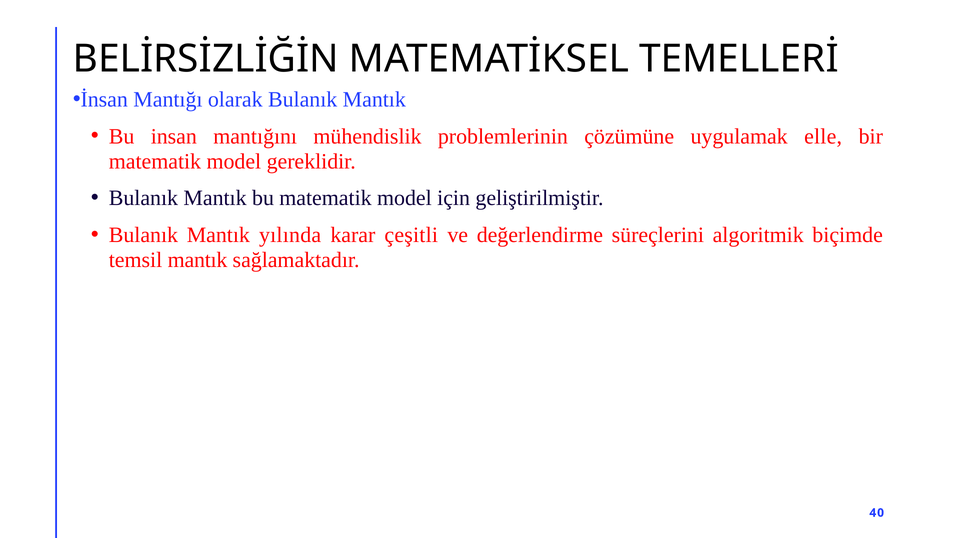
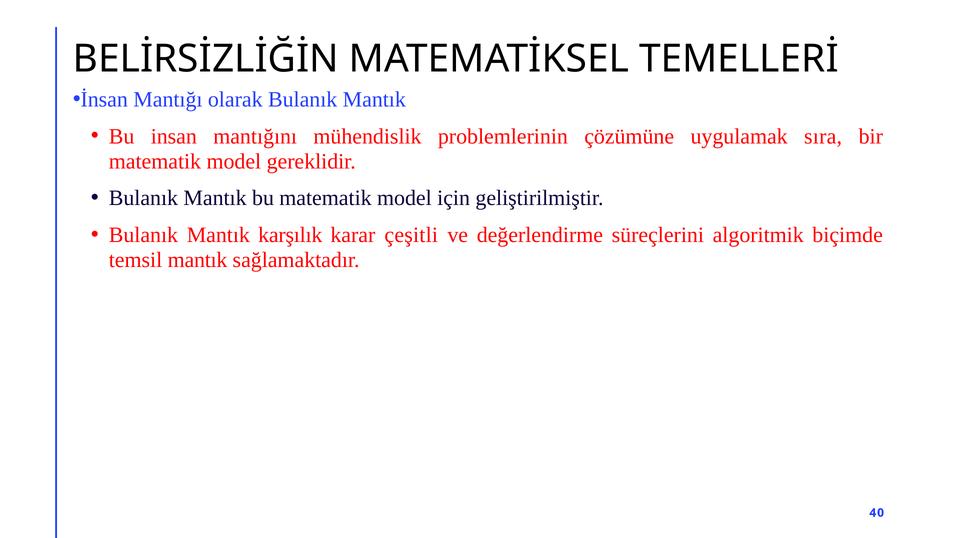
elle: elle -> sıra (823, 137)
yılında: yılında -> karşılık (290, 235)
